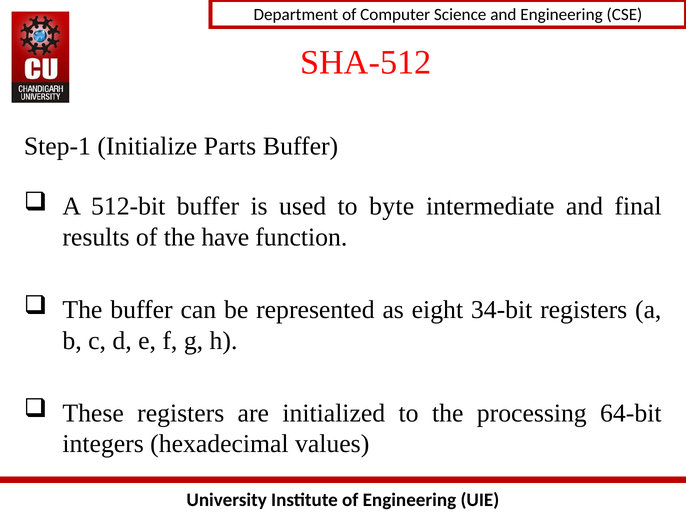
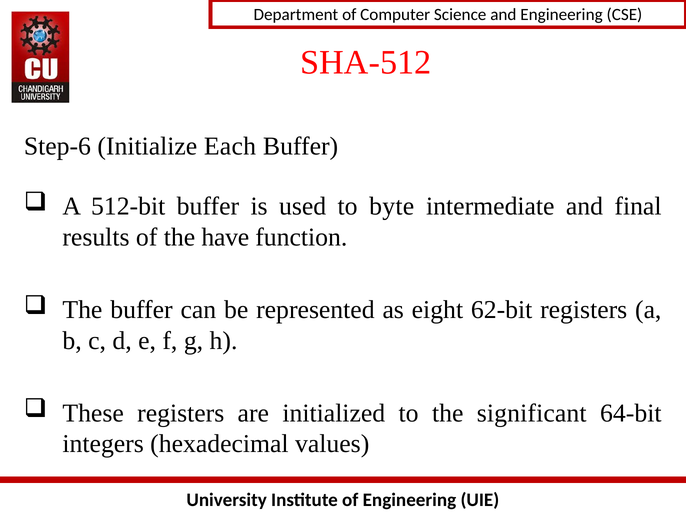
Step-1: Step-1 -> Step-6 (57, 146)
Parts: Parts -> Each (230, 146)
34-bit: 34-bit -> 62-bit (502, 310)
processing: processing -> significant (532, 413)
